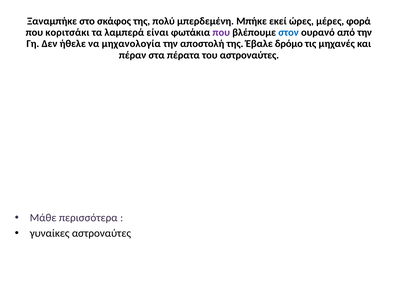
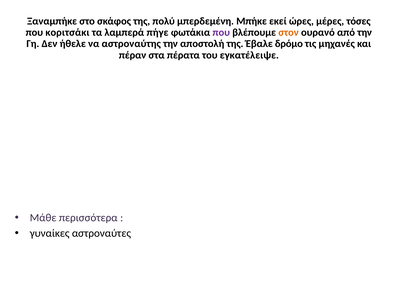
φορά: φορά -> τόσες (358, 21)
είναι: είναι -> πήγε (157, 33)
στον colour: blue -> orange (289, 33)
μηχανολογία: μηχανολογία -> αστροναύτης (131, 44)
του αστροναύτες: αστροναύτες -> εγκατέλειψε (249, 55)
